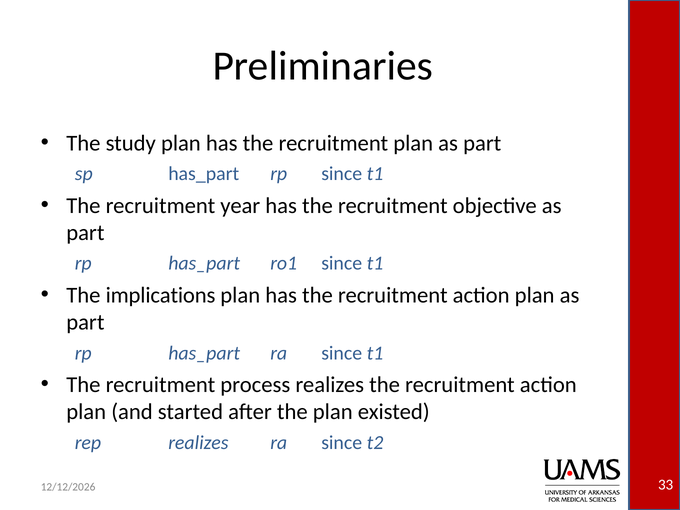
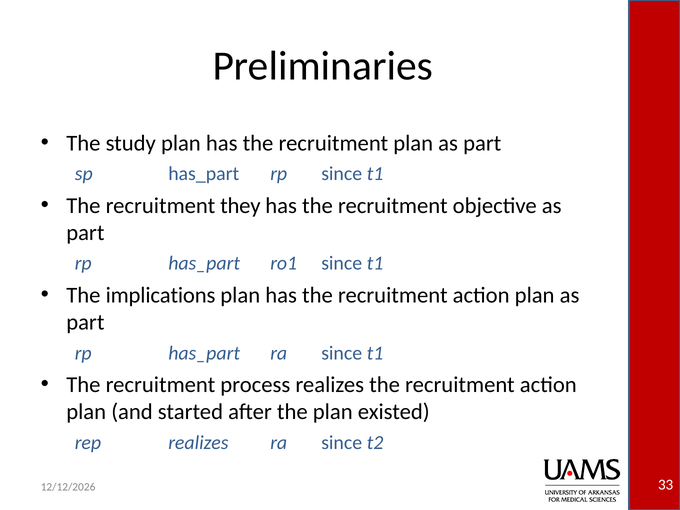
year: year -> they (240, 206)
